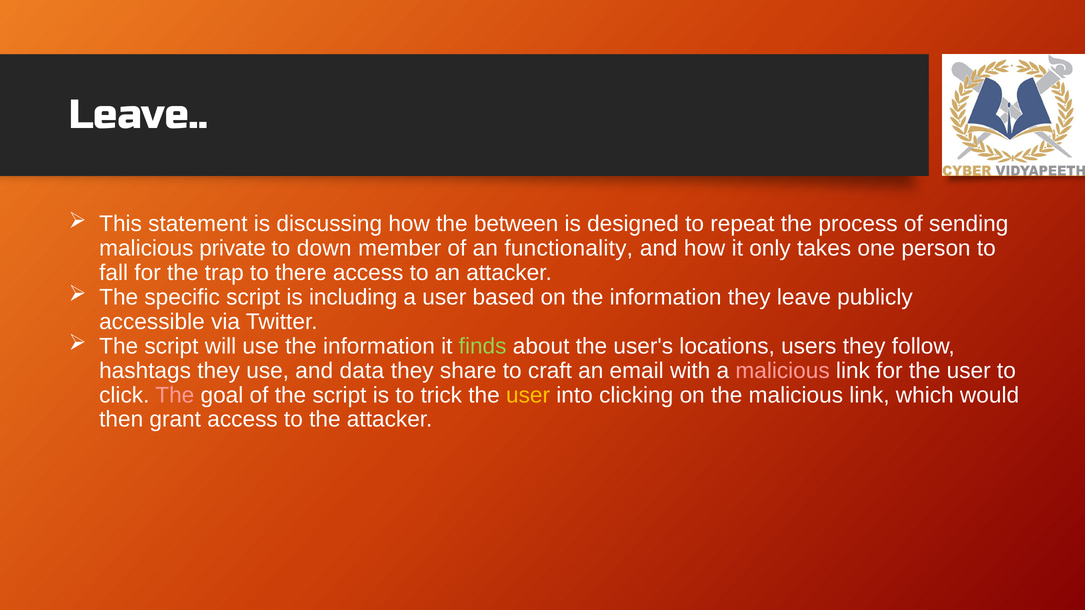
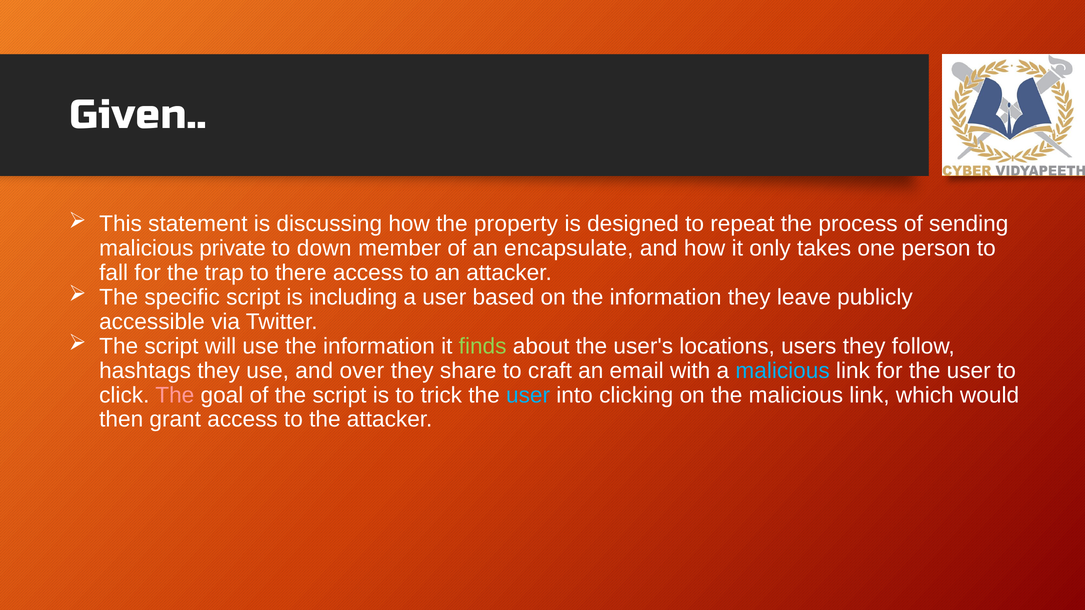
Leave: Leave -> Given (138, 115)
between: between -> property (516, 224)
functionality: functionality -> encapsulate (569, 249)
data: data -> over (362, 371)
malicious colour: pink -> light blue (783, 371)
user colour: yellow -> light blue (528, 395)
